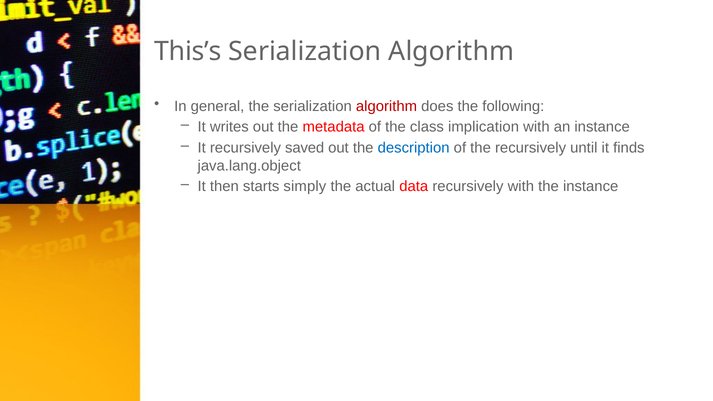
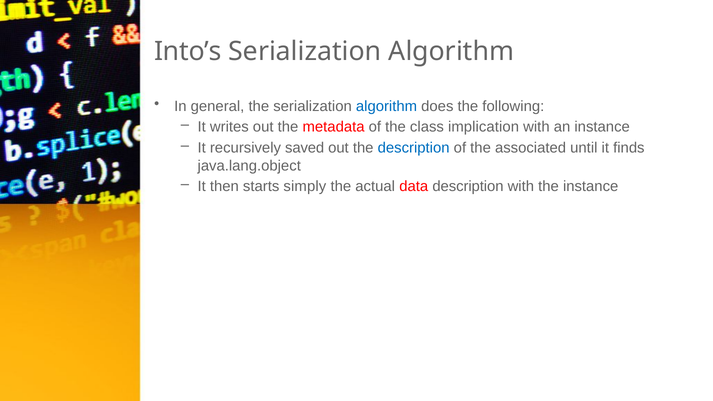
This’s: This’s -> Into’s (188, 51)
algorithm colour: red -> blue (387, 106)
the recursively: recursively -> associated (531, 148)
data recursively: recursively -> description (468, 186)
